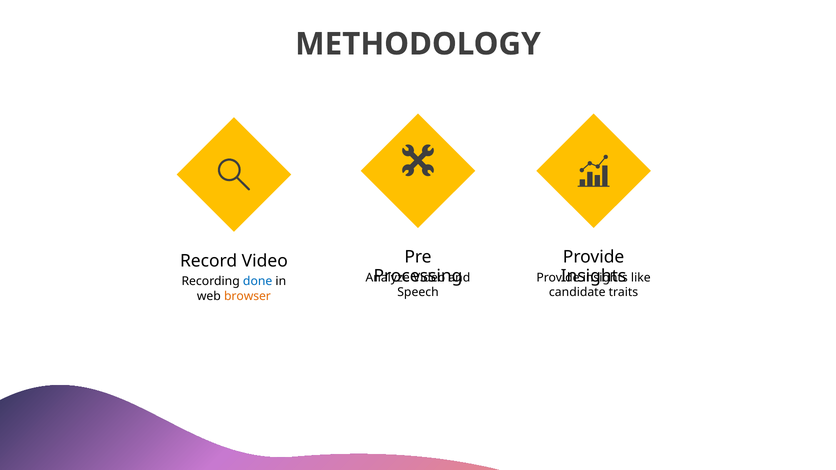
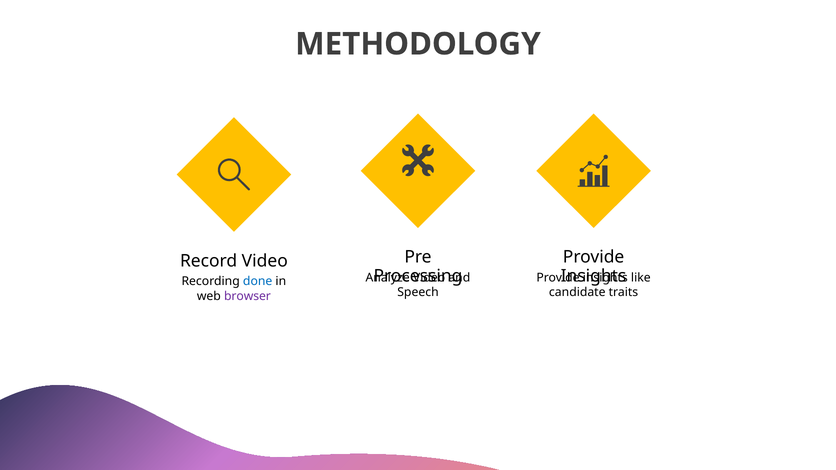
browser colour: orange -> purple (247, 296)
